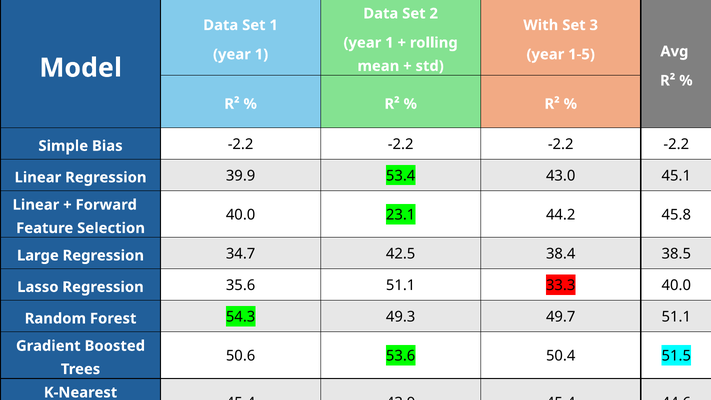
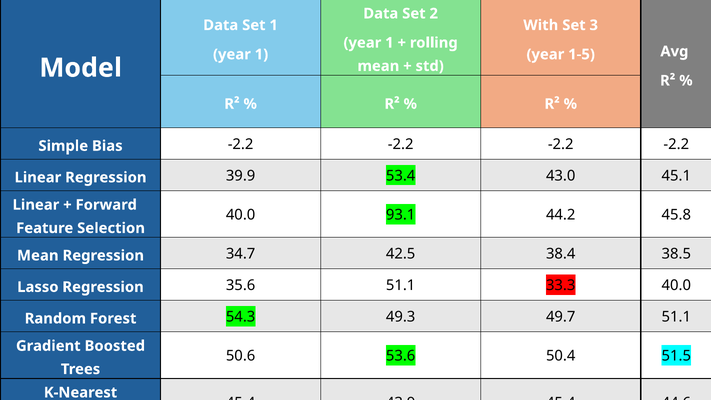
23.1: 23.1 -> 93.1 (401, 215)
Large: Large -> Mean (38, 255)
